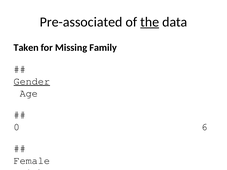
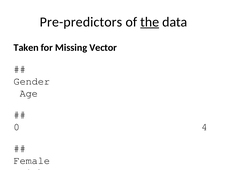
Pre-associated: Pre-associated -> Pre-predictors (81, 22)
Family: Family -> Vector (103, 48)
Gender underline: present -> none (32, 81)
0 6: 6 -> 4 (204, 127)
